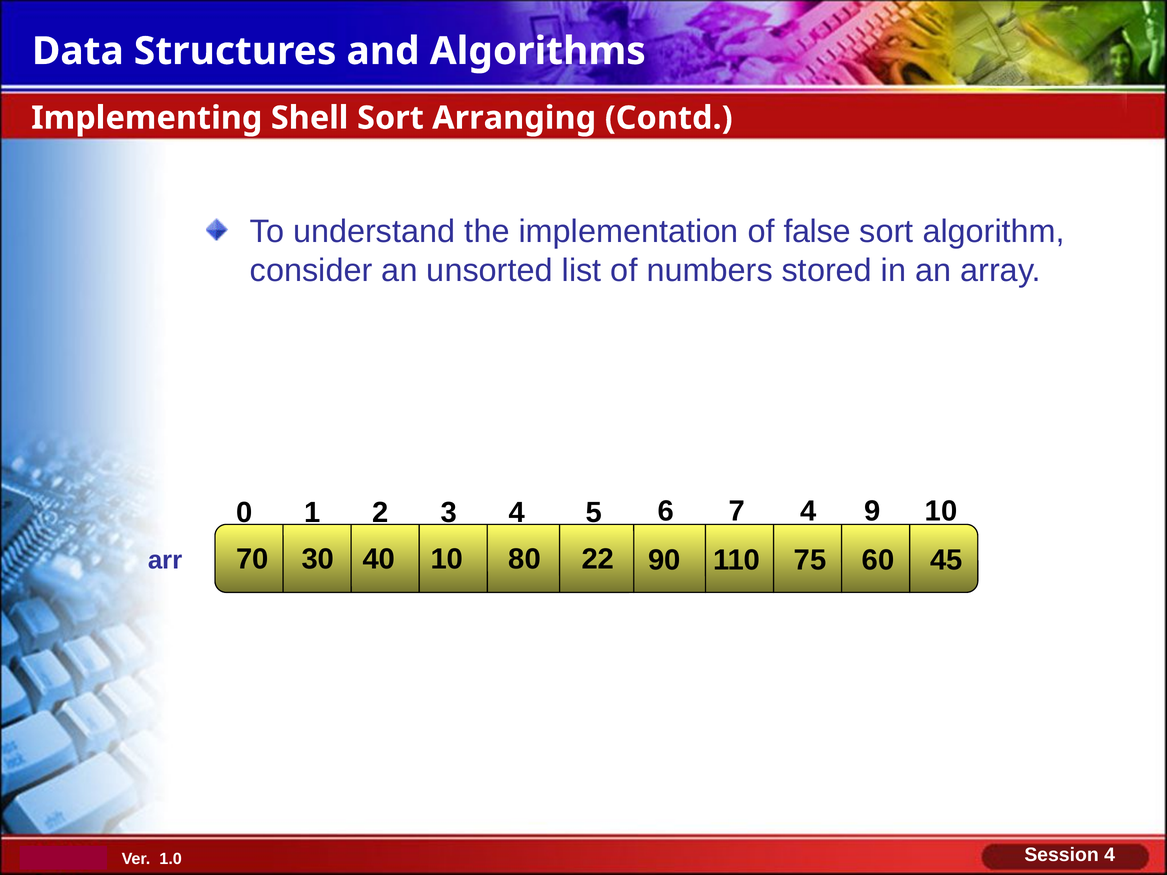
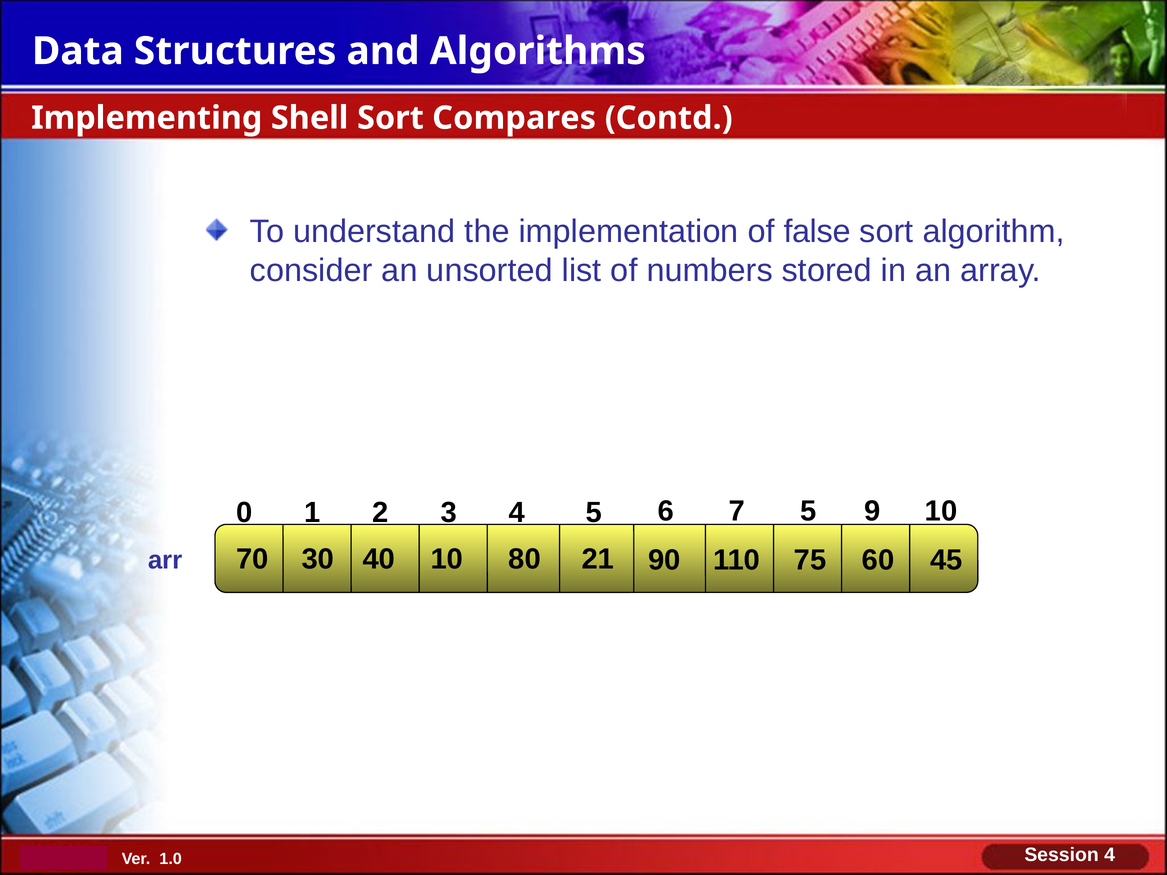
Arranging: Arranging -> Compares (514, 118)
7 4: 4 -> 5 (808, 511)
22: 22 -> 21 (598, 559)
